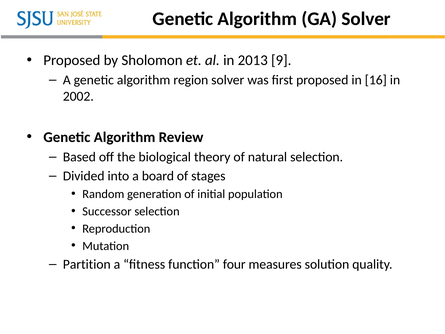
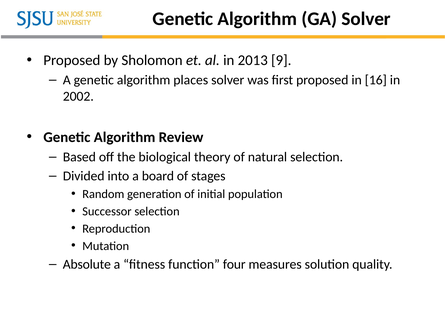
region: region -> places (191, 80)
Partition: Partition -> Absolute (87, 264)
